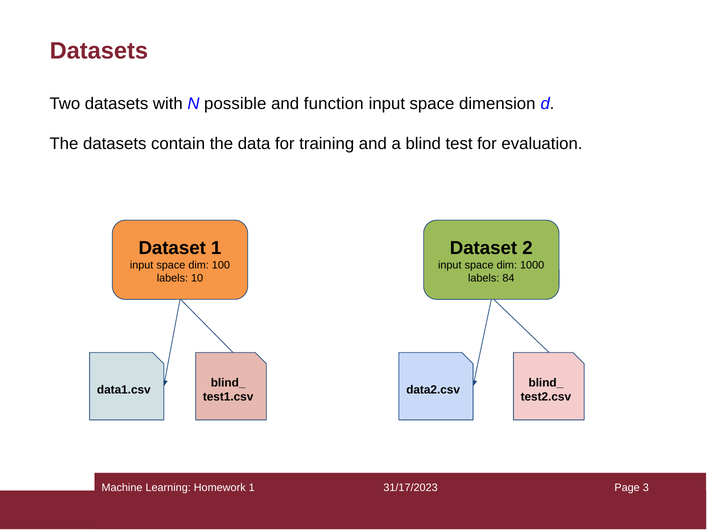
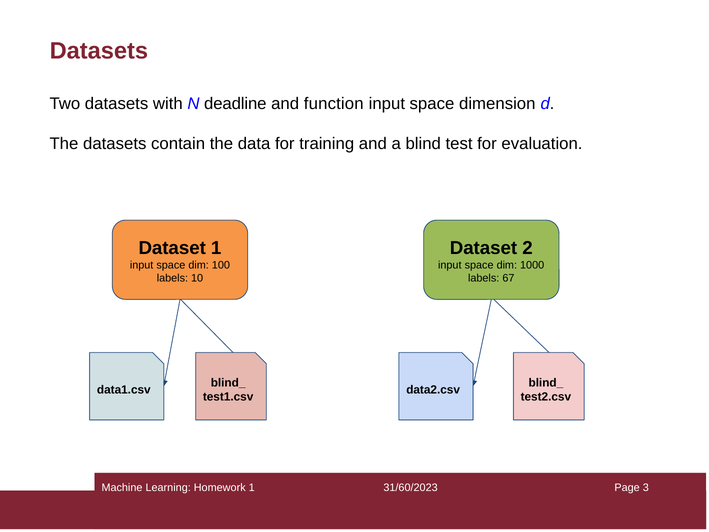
possible: possible -> deadline (235, 104)
84: 84 -> 67 (508, 278)
31/17/2023: 31/17/2023 -> 31/60/2023 (411, 487)
